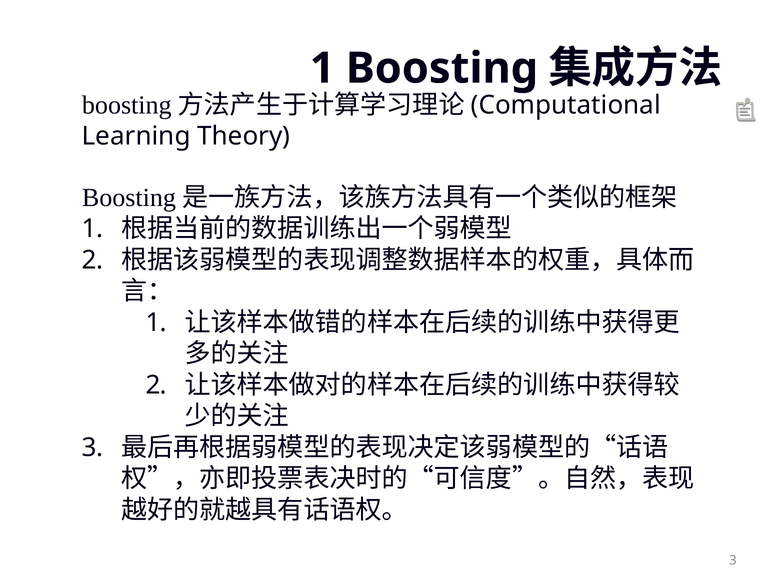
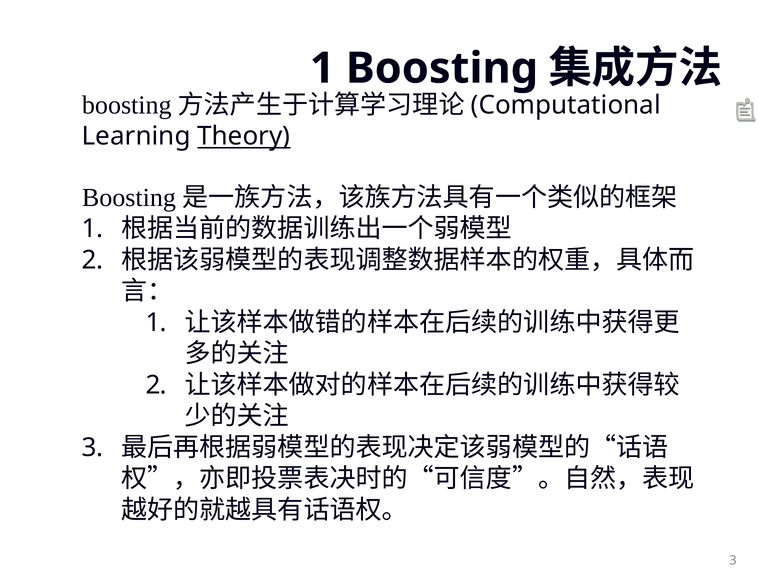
Theory underline: none -> present (244, 136)
